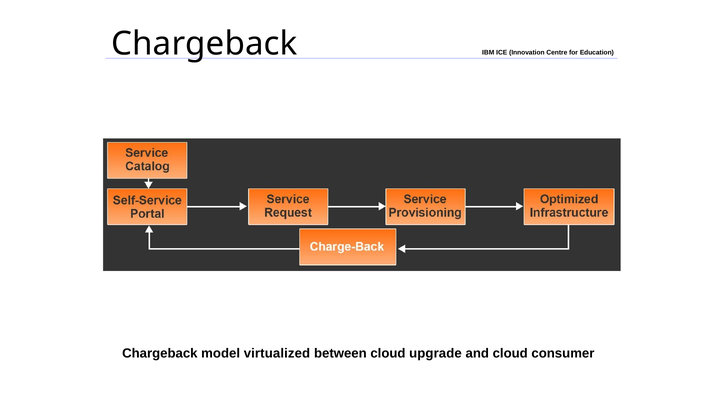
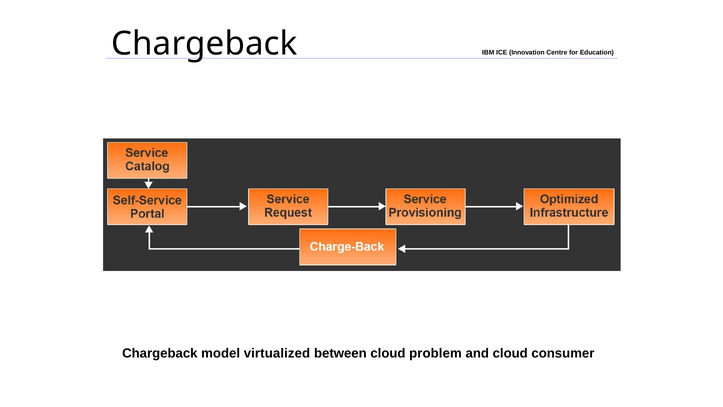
upgrade: upgrade -> problem (435, 353)
